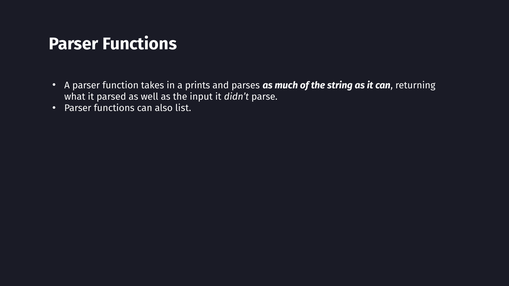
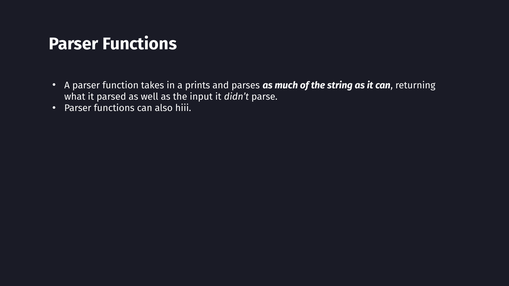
list: list -> hiii (183, 108)
